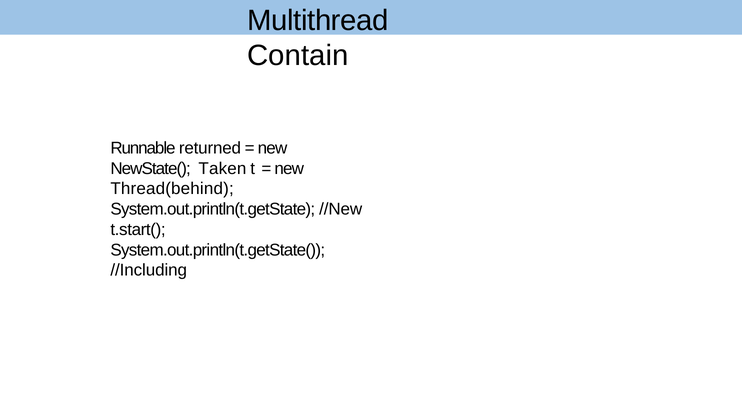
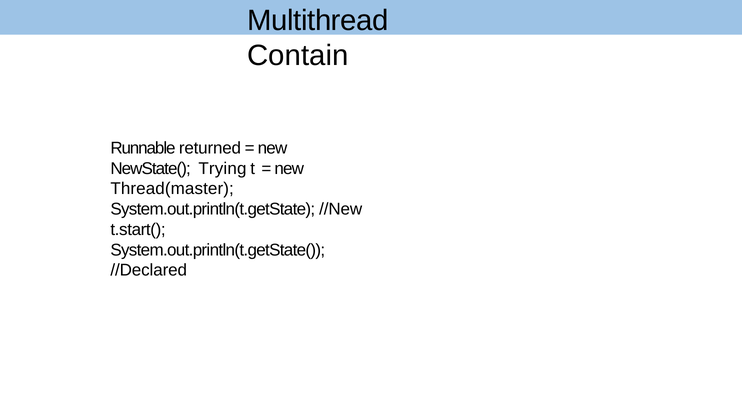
Taken: Taken -> Trying (222, 169)
Thread(behind: Thread(behind -> Thread(master (172, 189)
//Including: //Including -> //Declared (149, 271)
